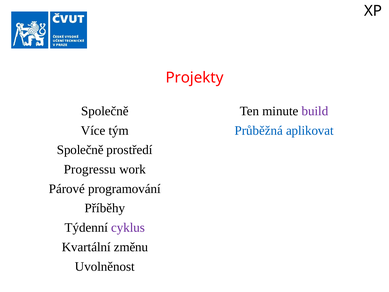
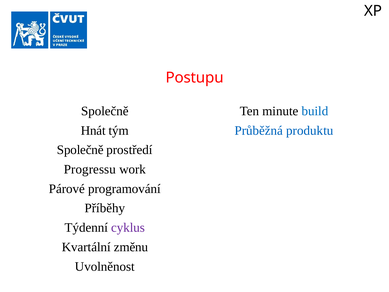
Projekty: Projekty -> Postupu (195, 78)
build colour: purple -> blue (315, 111)
Více: Více -> Hnát (93, 130)
aplikovat: aplikovat -> produktu (310, 130)
